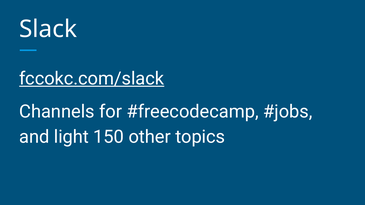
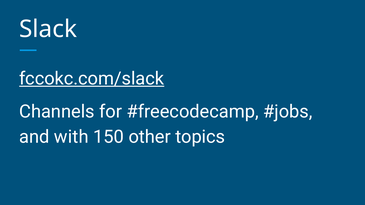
light: light -> with (71, 137)
